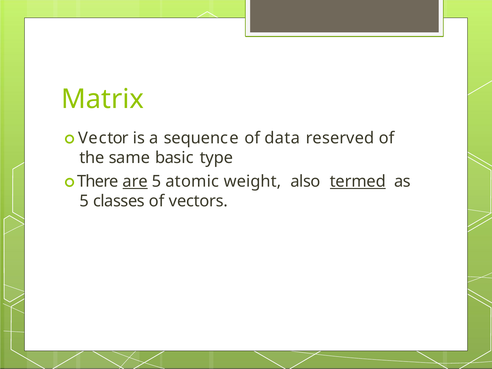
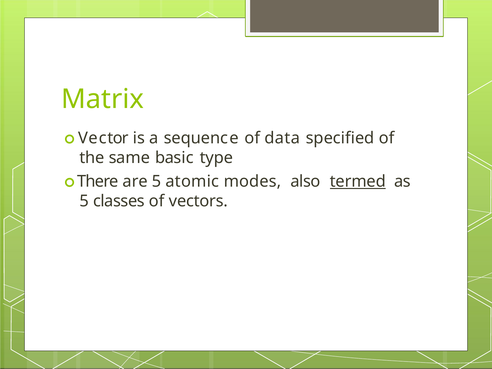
reserved: reserved -> specified (340, 138)
are underline: present -> none (135, 181)
weight: weight -> modes (252, 181)
